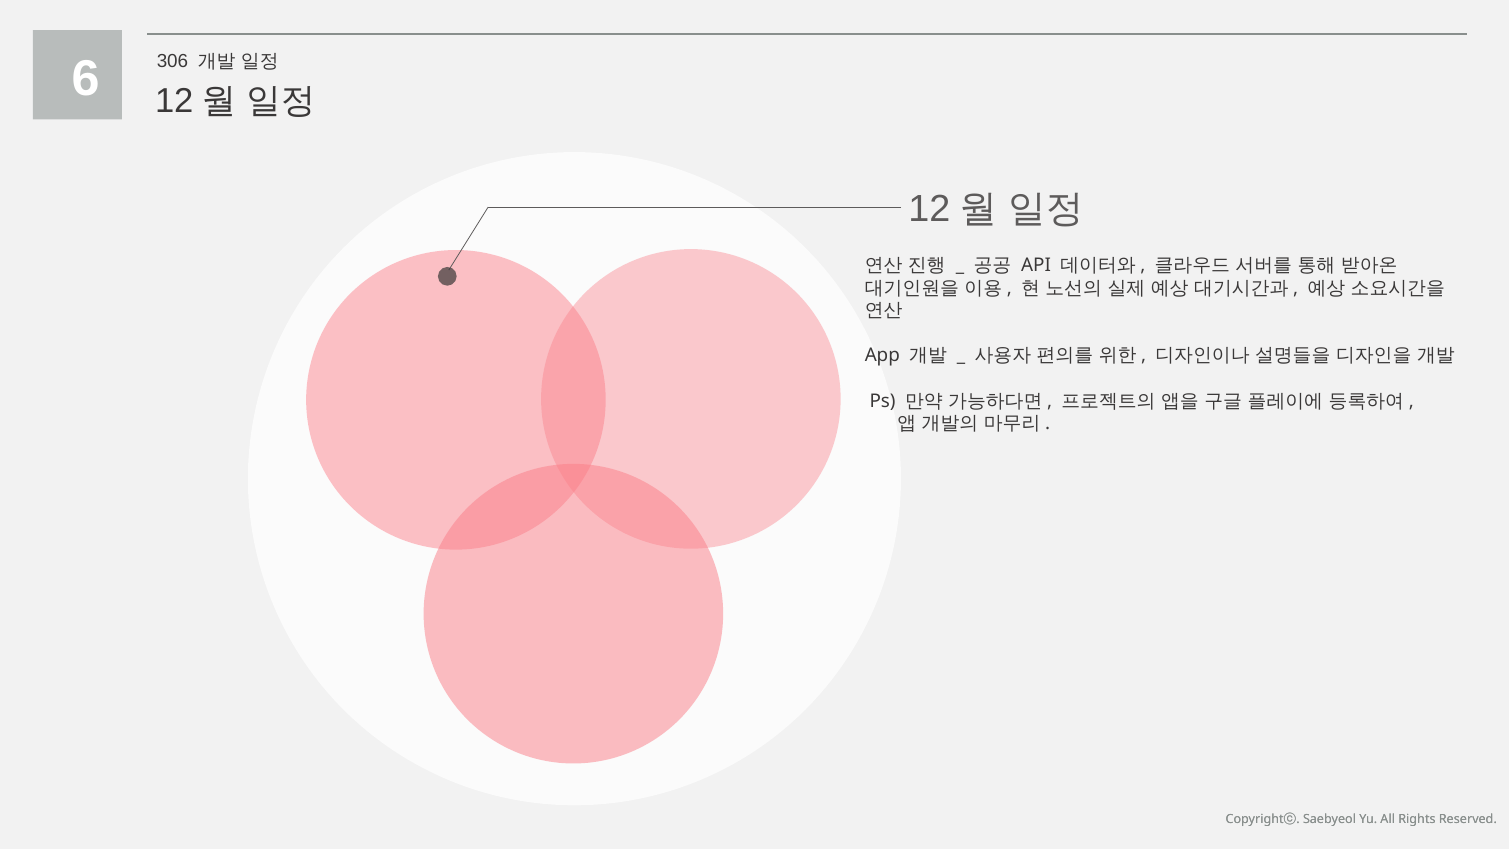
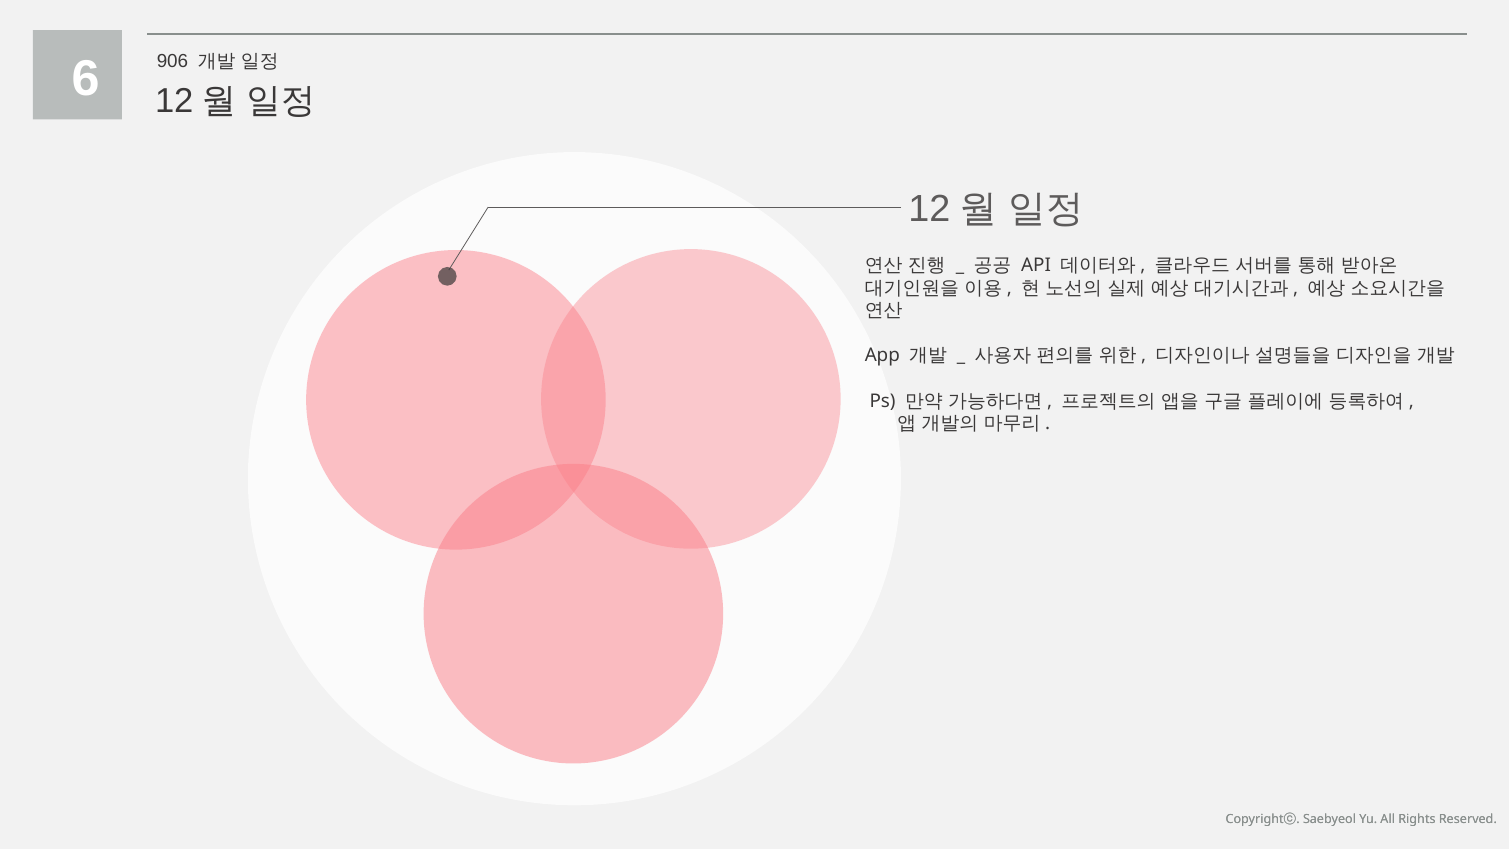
306: 306 -> 906 (172, 62)
